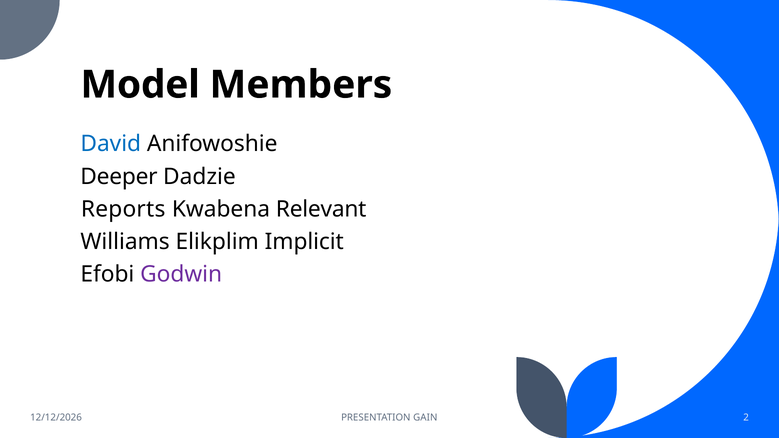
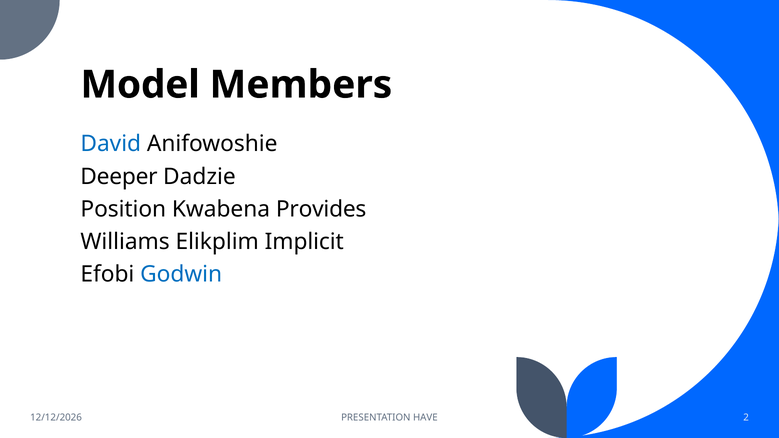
Reports: Reports -> Position (123, 209)
Relevant: Relevant -> Provides (321, 209)
Godwin colour: purple -> blue (181, 275)
GAIN: GAIN -> HAVE (425, 418)
